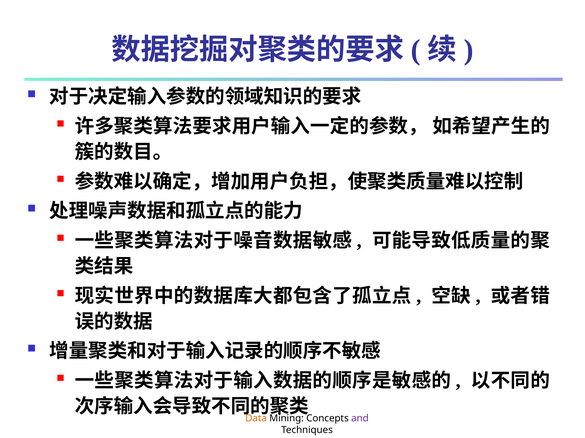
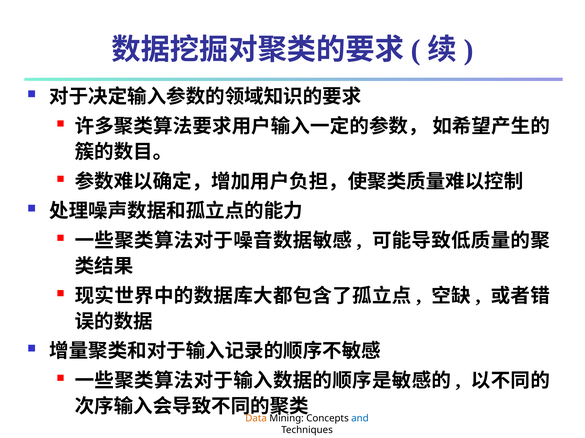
and colour: purple -> blue (360, 419)
